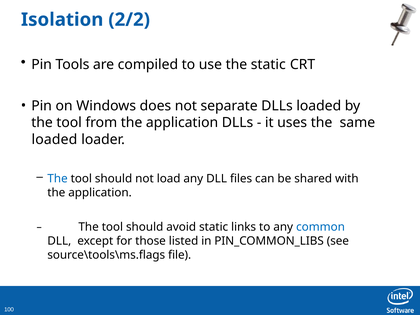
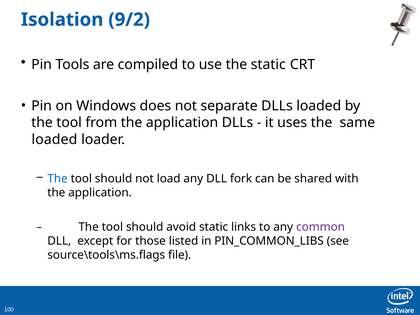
2/2: 2/2 -> 9/2 (129, 20)
files: files -> fork (241, 179)
common colour: blue -> purple (321, 227)
